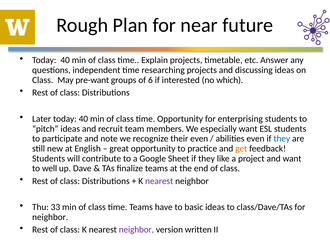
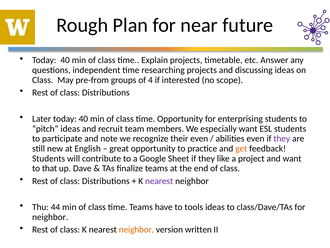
pre-want: pre-want -> pre-from (92, 80)
6: 6 -> 4 (150, 80)
which: which -> scope (230, 80)
they colour: blue -> purple (282, 138)
well: well -> that (50, 168)
33: 33 -> 44 (55, 207)
basic: basic -> tools (194, 207)
neighbor colour: purple -> orange (136, 229)
